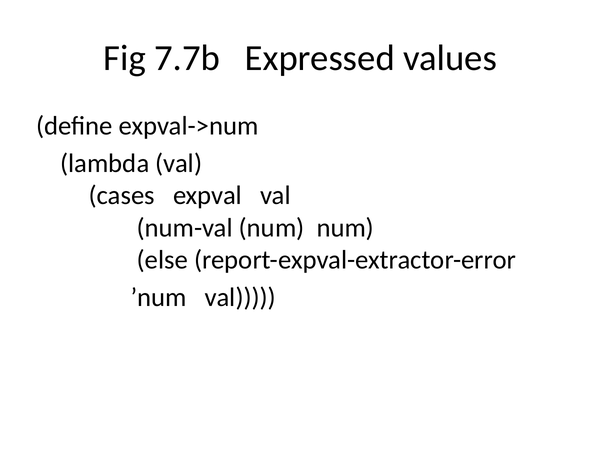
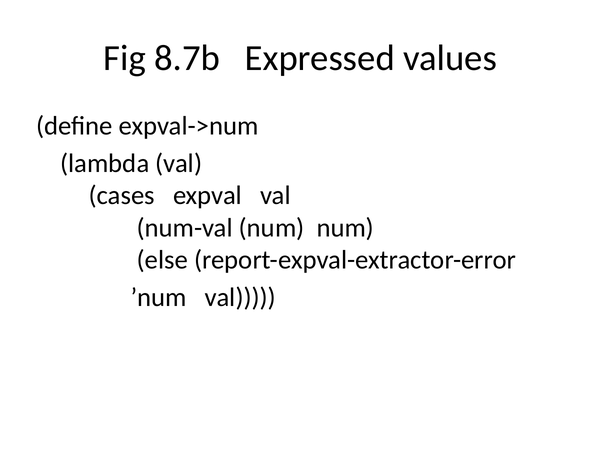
7.7b: 7.7b -> 8.7b (187, 58)
